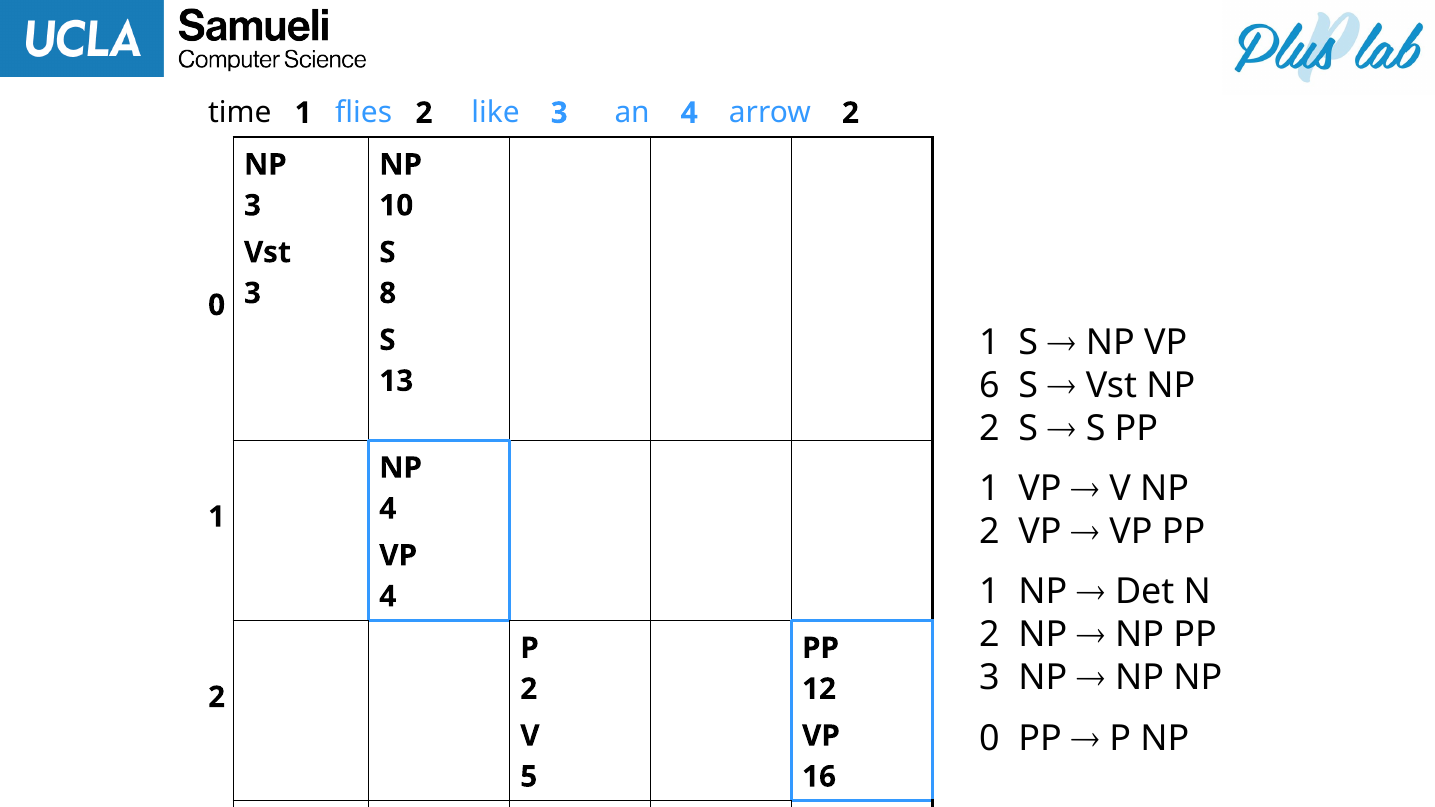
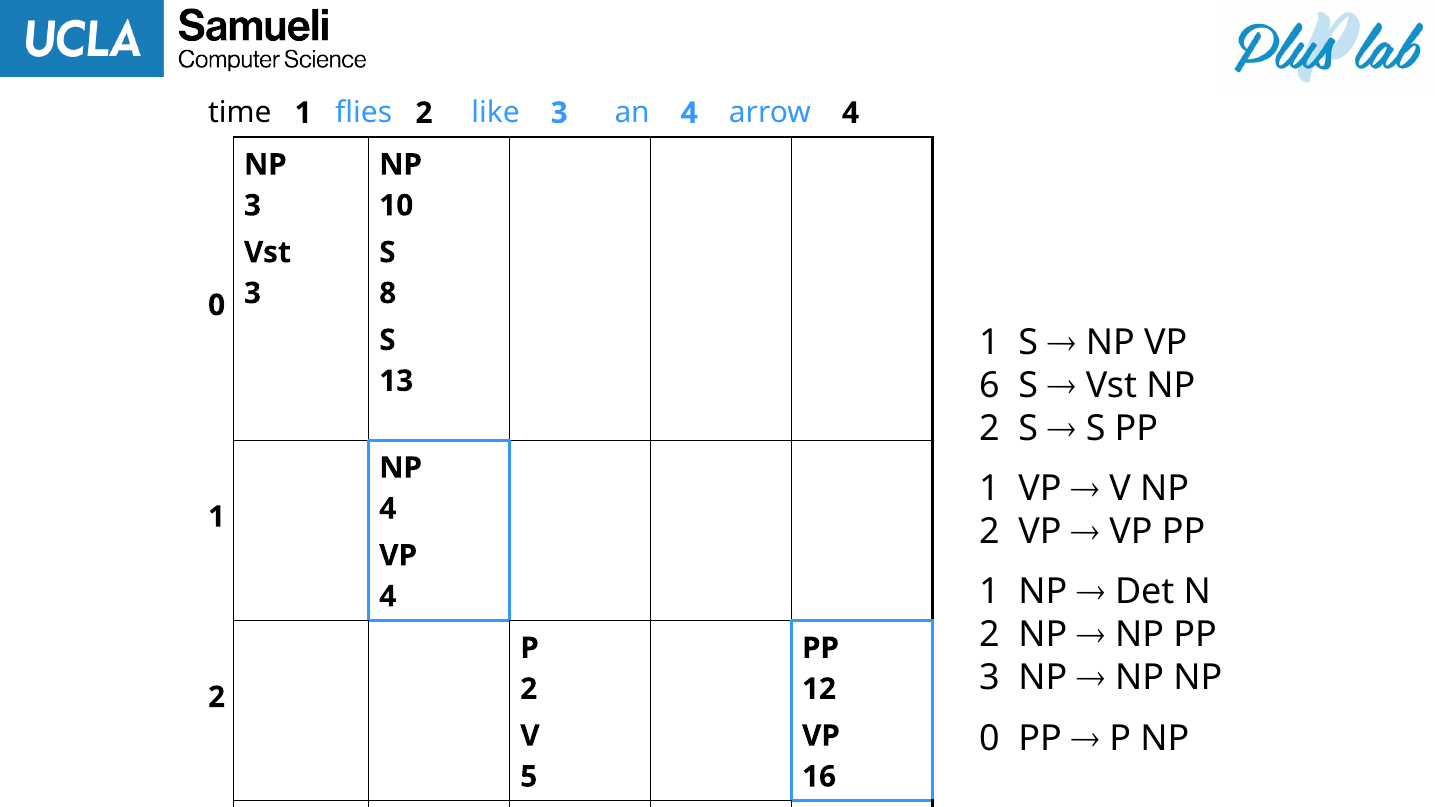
arrow 2: 2 -> 4 (851, 113)
